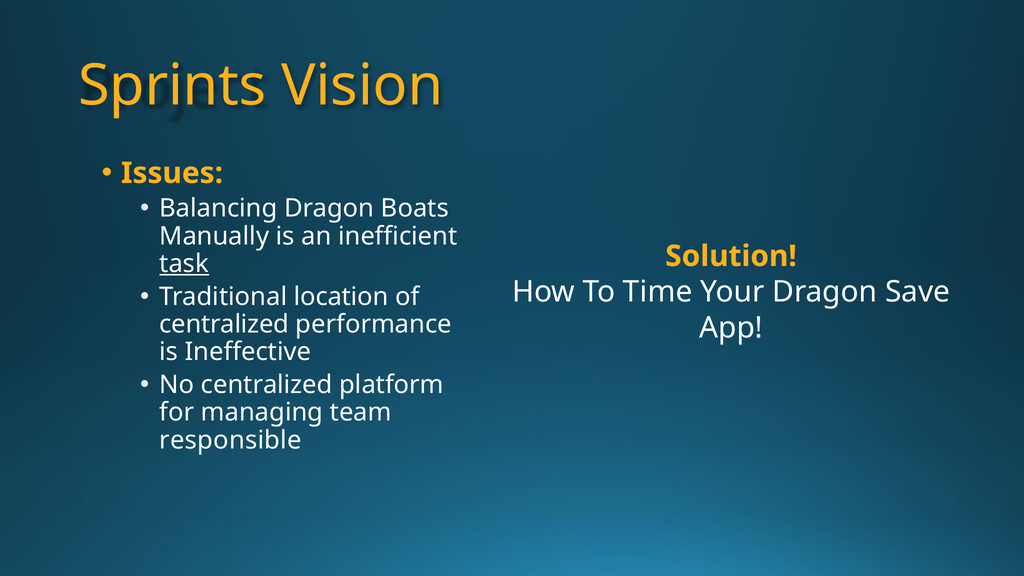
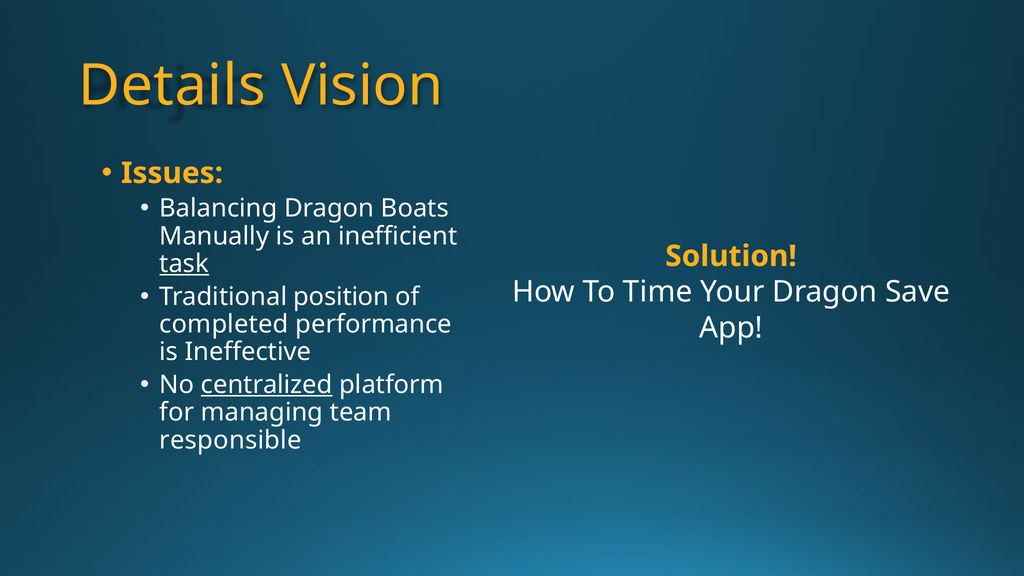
Sprints: Sprints -> Details (172, 86)
location: location -> position (341, 297)
centralized: centralized -> completed (224, 324)
centralized underline: none -> present (267, 385)
